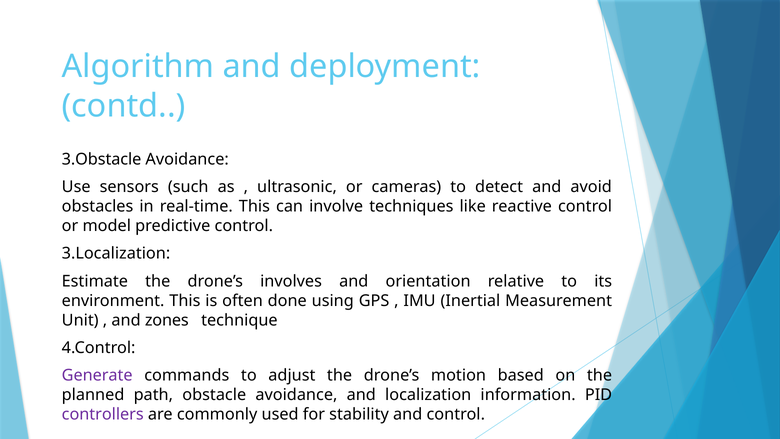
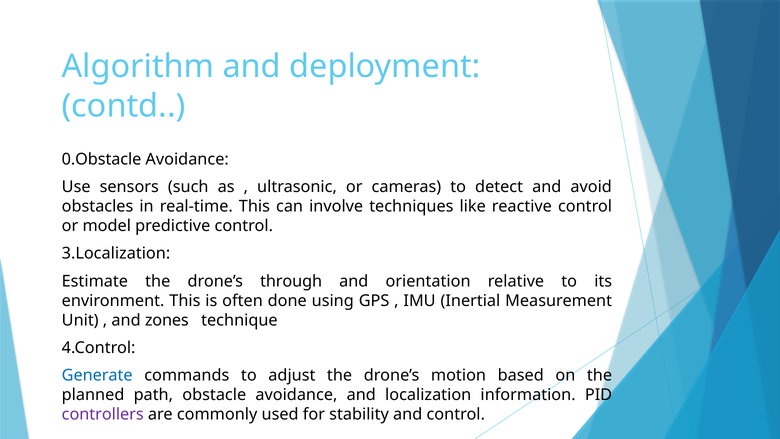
3.Obstacle: 3.Obstacle -> 0.Obstacle (102, 159)
involves: involves -> through (291, 281)
Generate colour: purple -> blue (97, 375)
